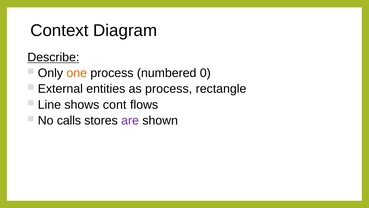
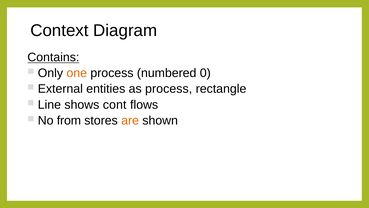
Describe: Describe -> Contains (53, 57)
calls: calls -> from (69, 120)
are colour: purple -> orange (130, 120)
